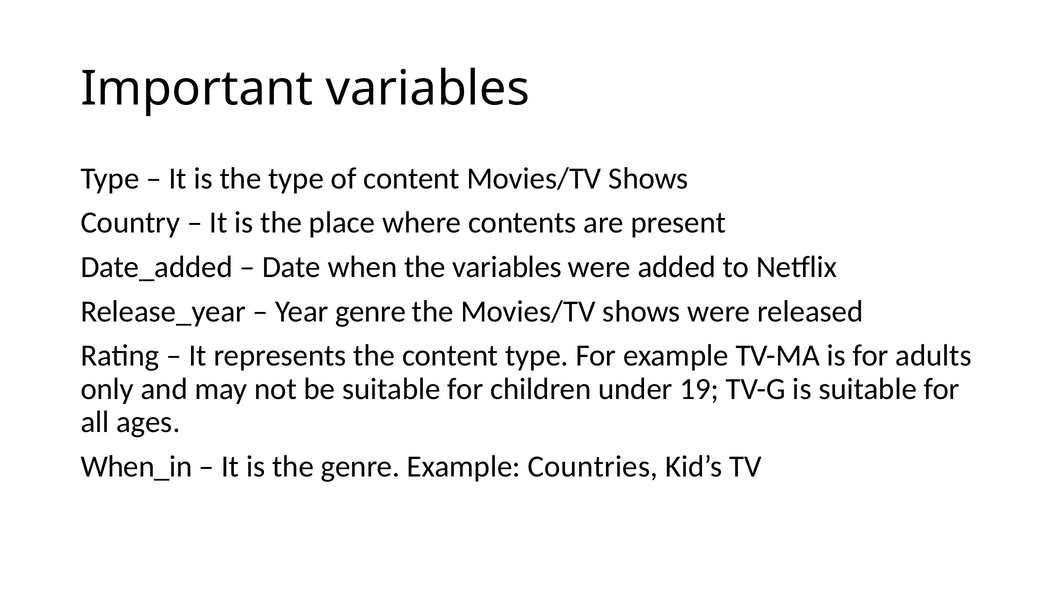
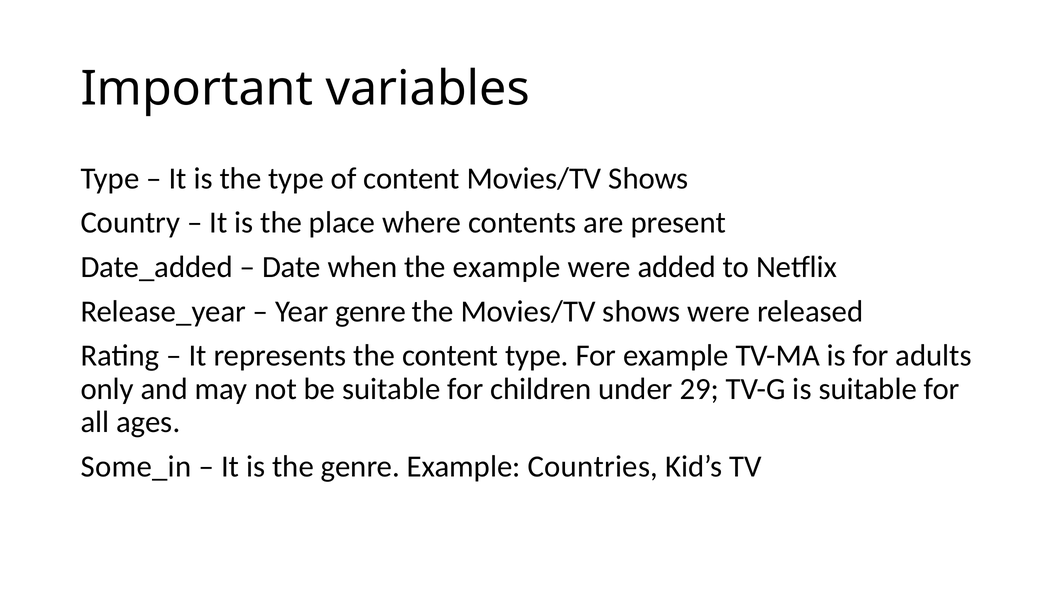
the variables: variables -> example (507, 267)
19: 19 -> 29 (699, 389)
When_in: When_in -> Some_in (136, 466)
